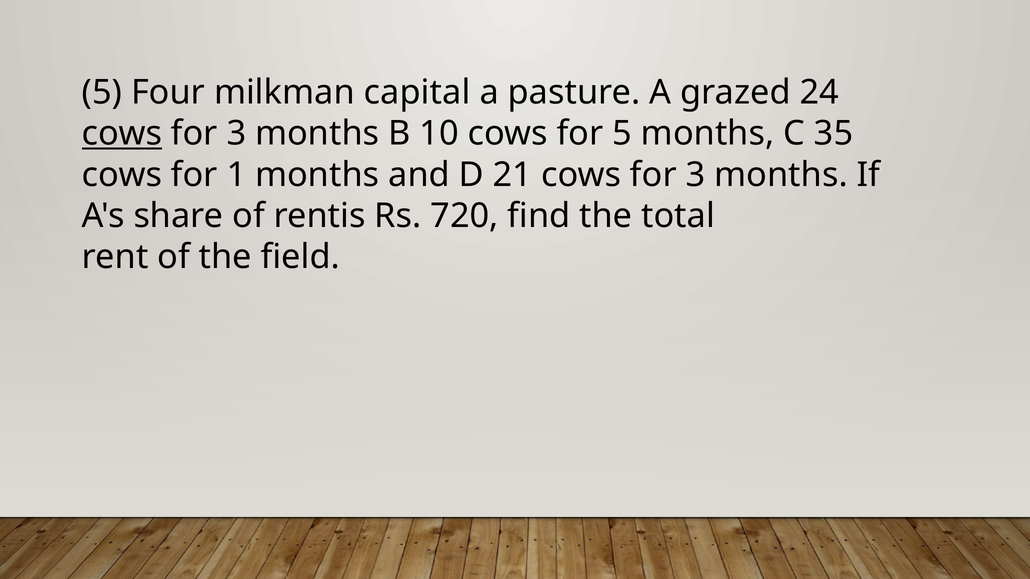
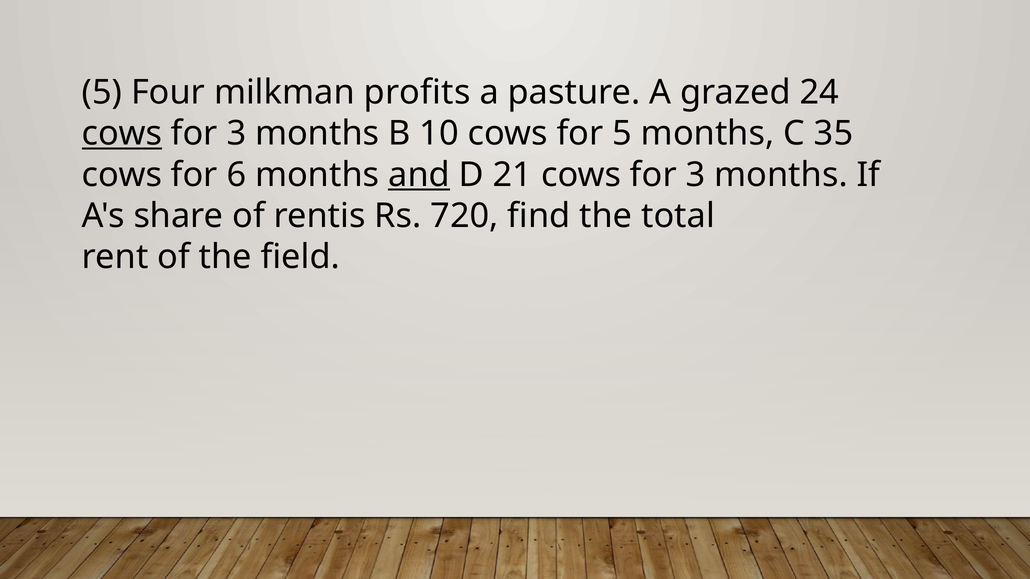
capital: capital -> profits (417, 92)
1: 1 -> 6 (236, 175)
and underline: none -> present (419, 175)
